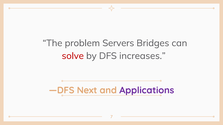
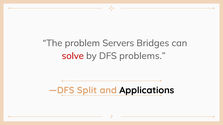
increases: increases -> problems (142, 56)
Next: Next -> Split (87, 91)
Applications colour: purple -> black (147, 91)
